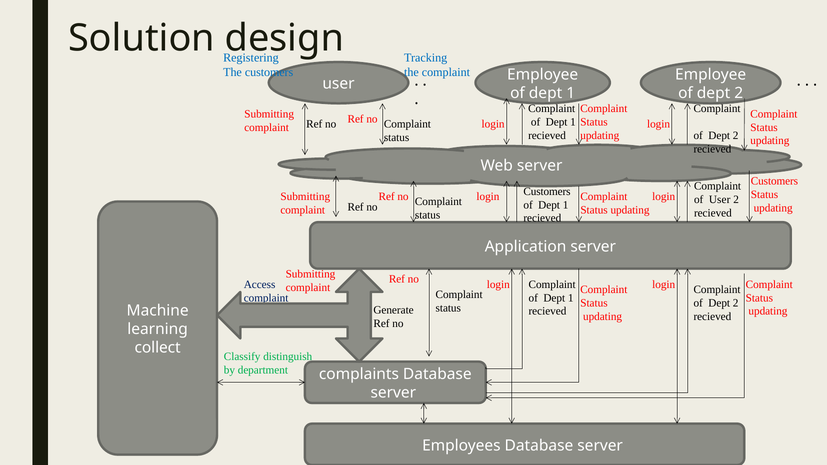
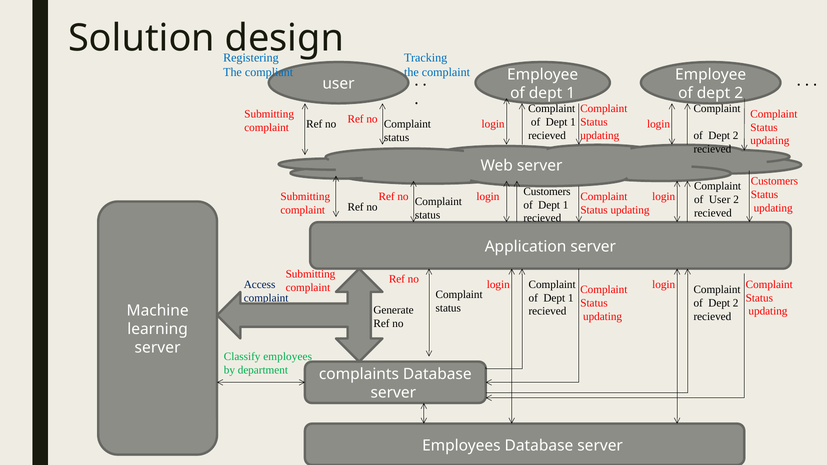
The customers: customers -> compliant (269, 72)
collect: collect -> server (158, 348)
Classify distinguish: distinguish -> employees (288, 357)
